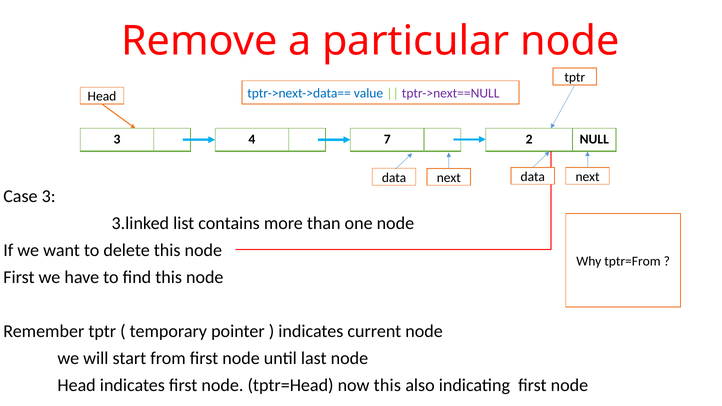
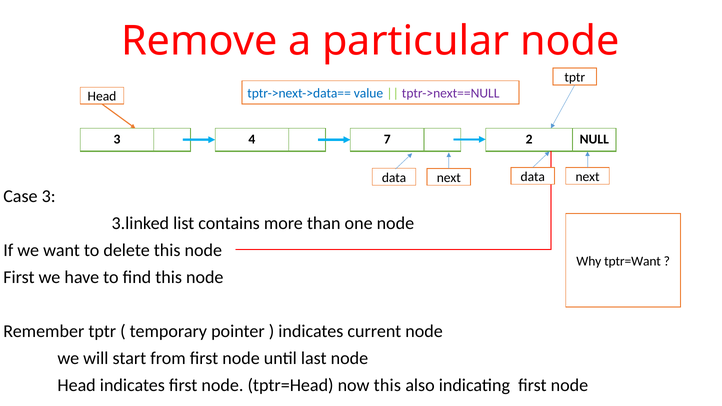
tptr=From: tptr=From -> tptr=Want (633, 261)
